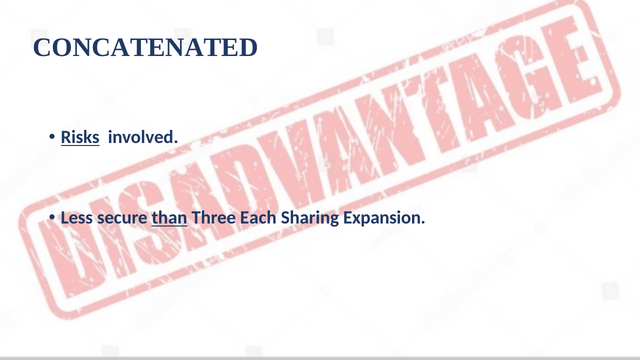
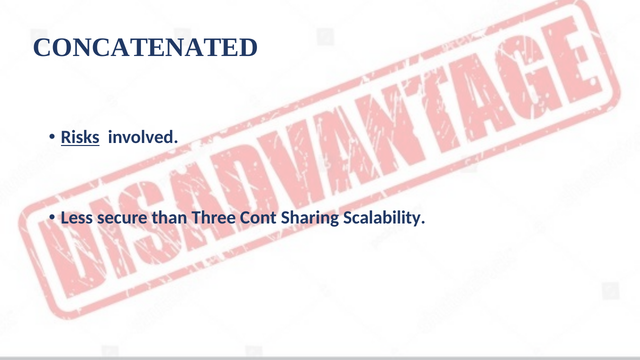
than underline: present -> none (170, 218)
Each: Each -> Cont (258, 218)
Expansion: Expansion -> Scalability (384, 218)
